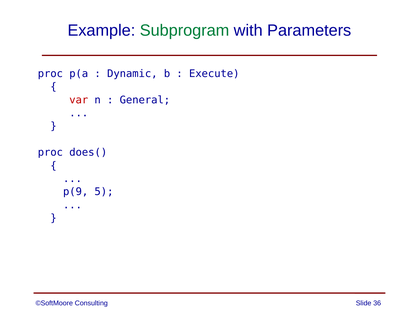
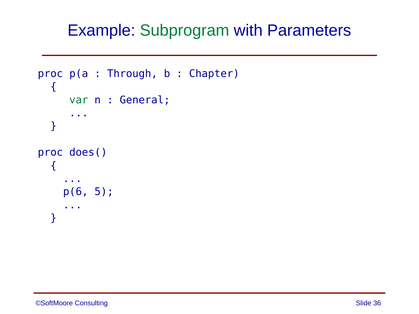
Dynamic: Dynamic -> Through (132, 74)
Execute: Execute -> Chapter (214, 74)
var colour: red -> green (79, 100)
p(9: p(9 -> p(6 (76, 192)
